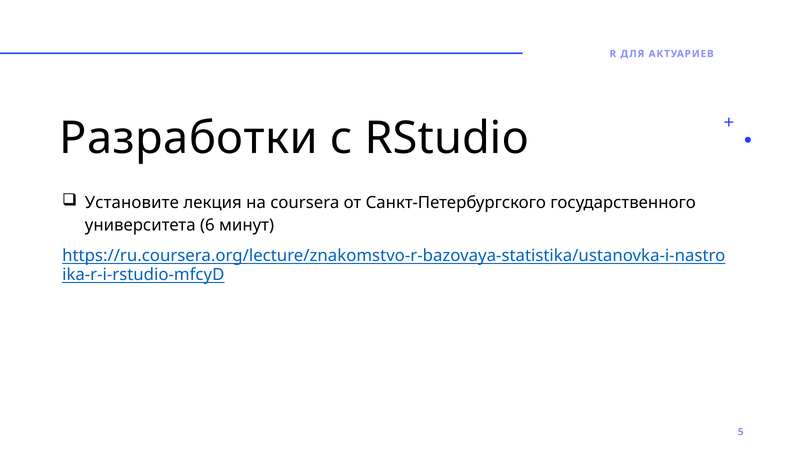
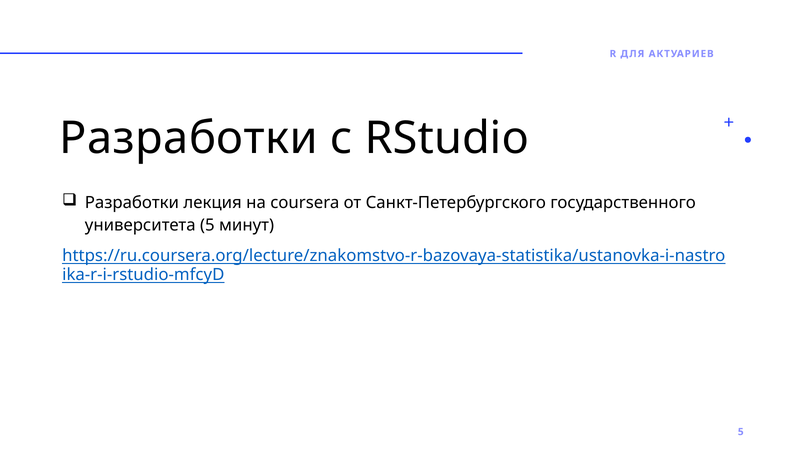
Установите: Установите -> Разработки (132, 203)
университета 6: 6 -> 5 (207, 225)
